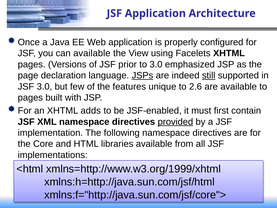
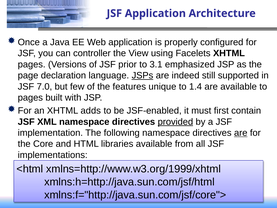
can available: available -> controller (92, 53)
to 3.0: 3.0 -> 3.1 (156, 64)
still underline: present -> none (209, 75)
JSF 3.0: 3.0 -> 7.0 (44, 87)
2.6: 2.6 -> 1.4 (196, 87)
are underline: none -> present (241, 133)
